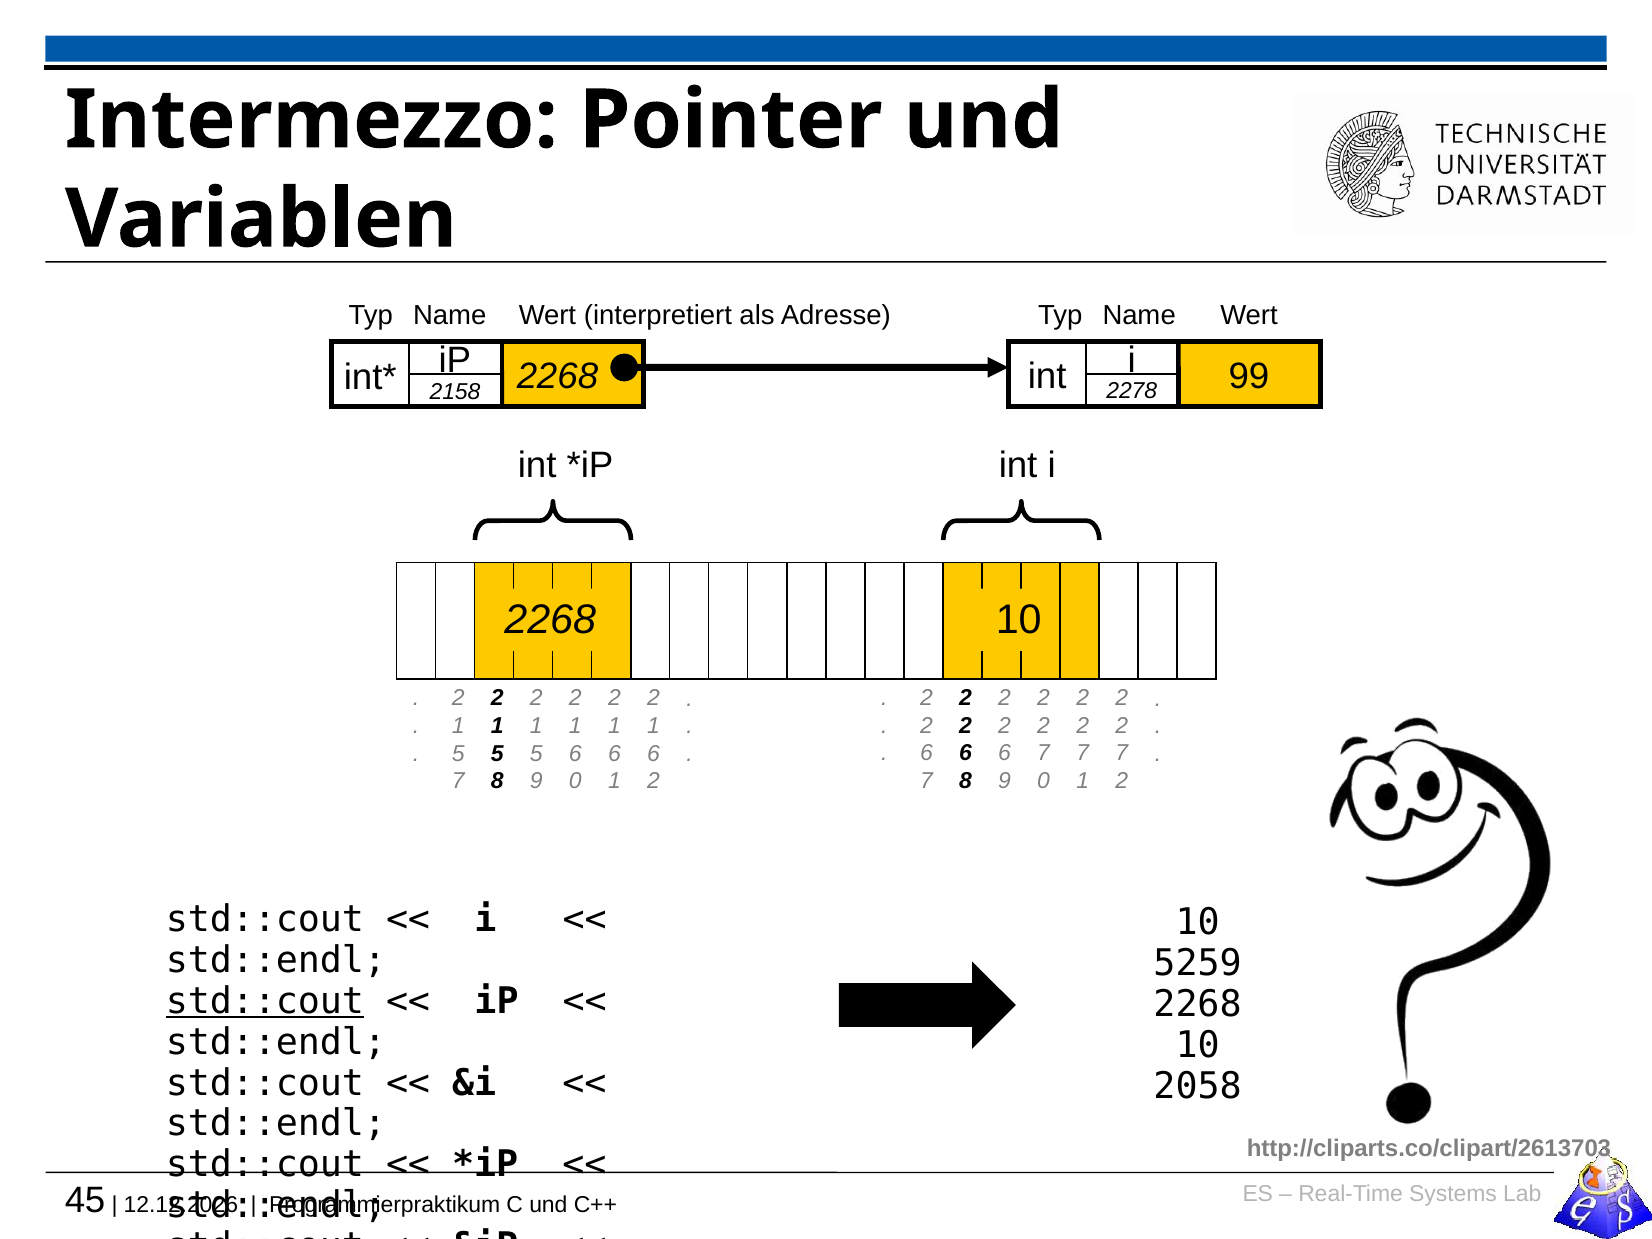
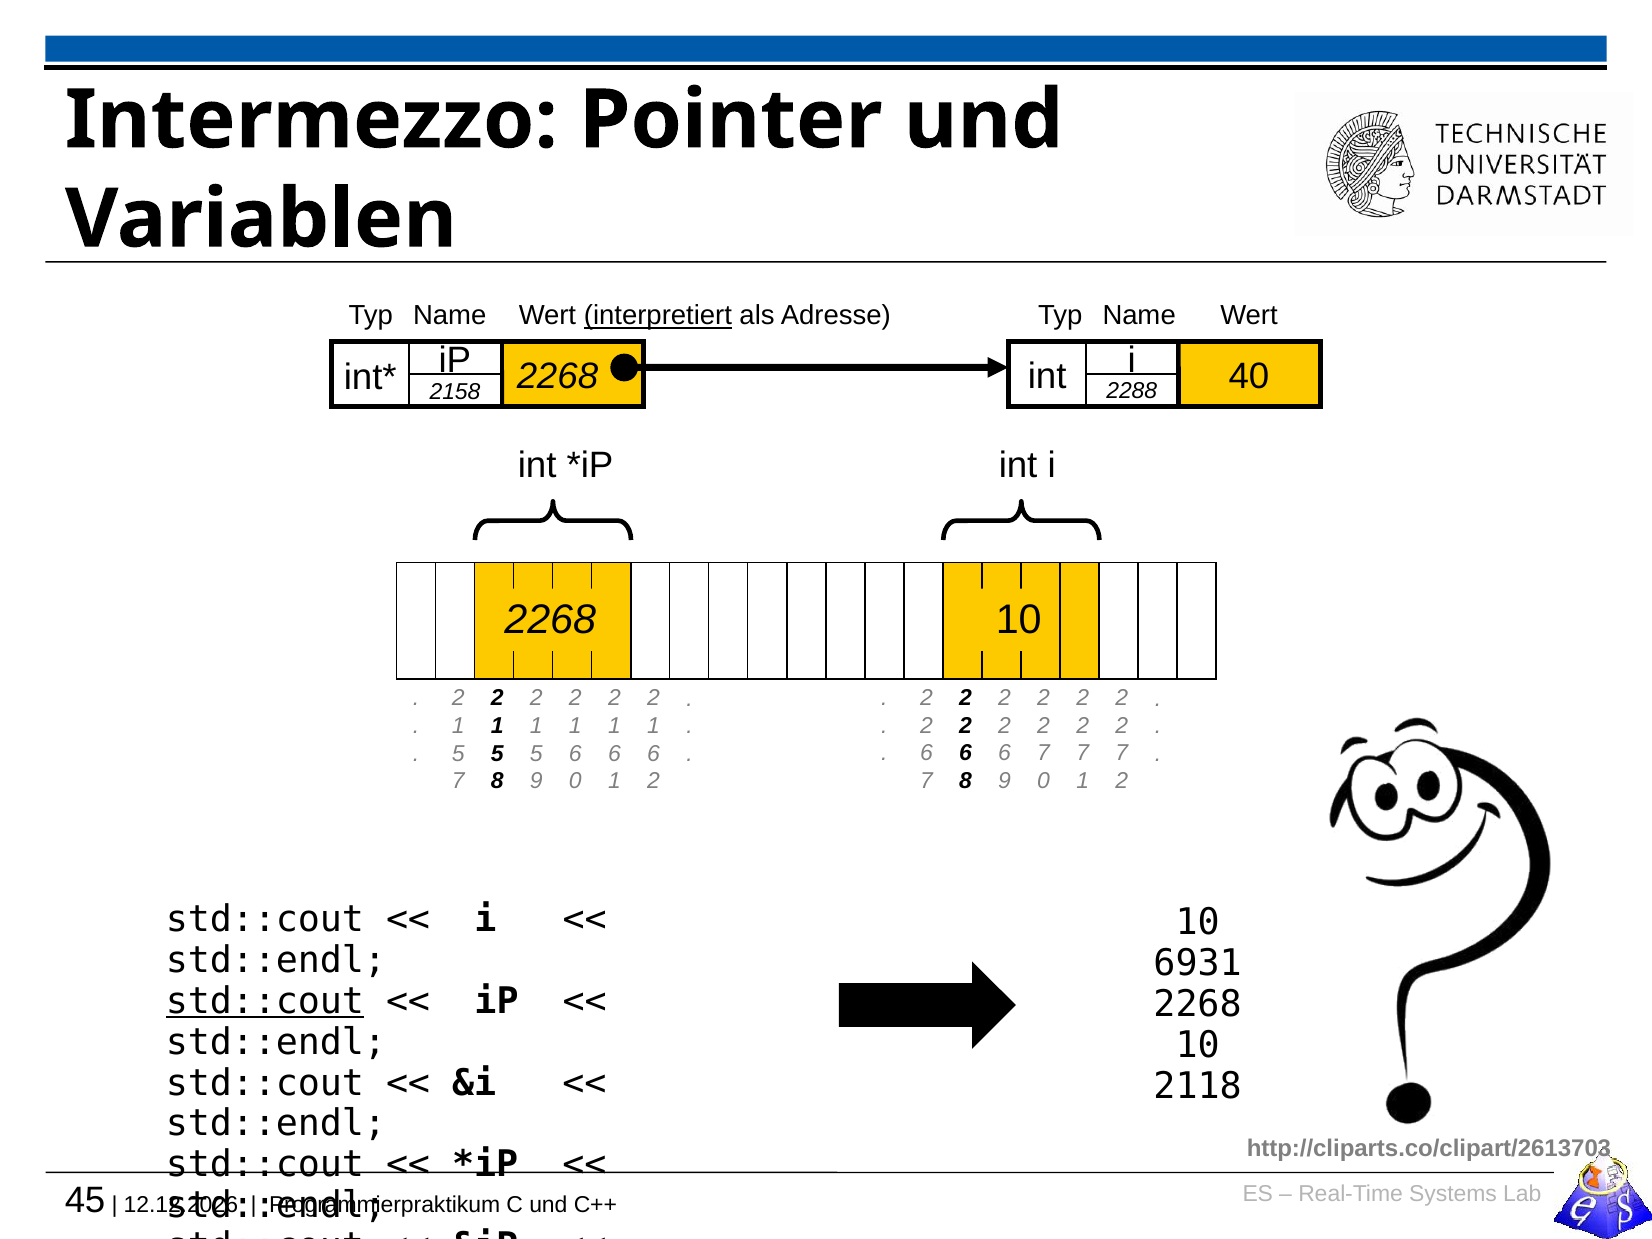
interpretiert underline: none -> present (658, 316)
99: 99 -> 40 (1249, 376)
2278: 2278 -> 2288 (1132, 391)
5259: 5259 -> 6931 (1198, 963)
2058: 2058 -> 2118 (1198, 1086)
